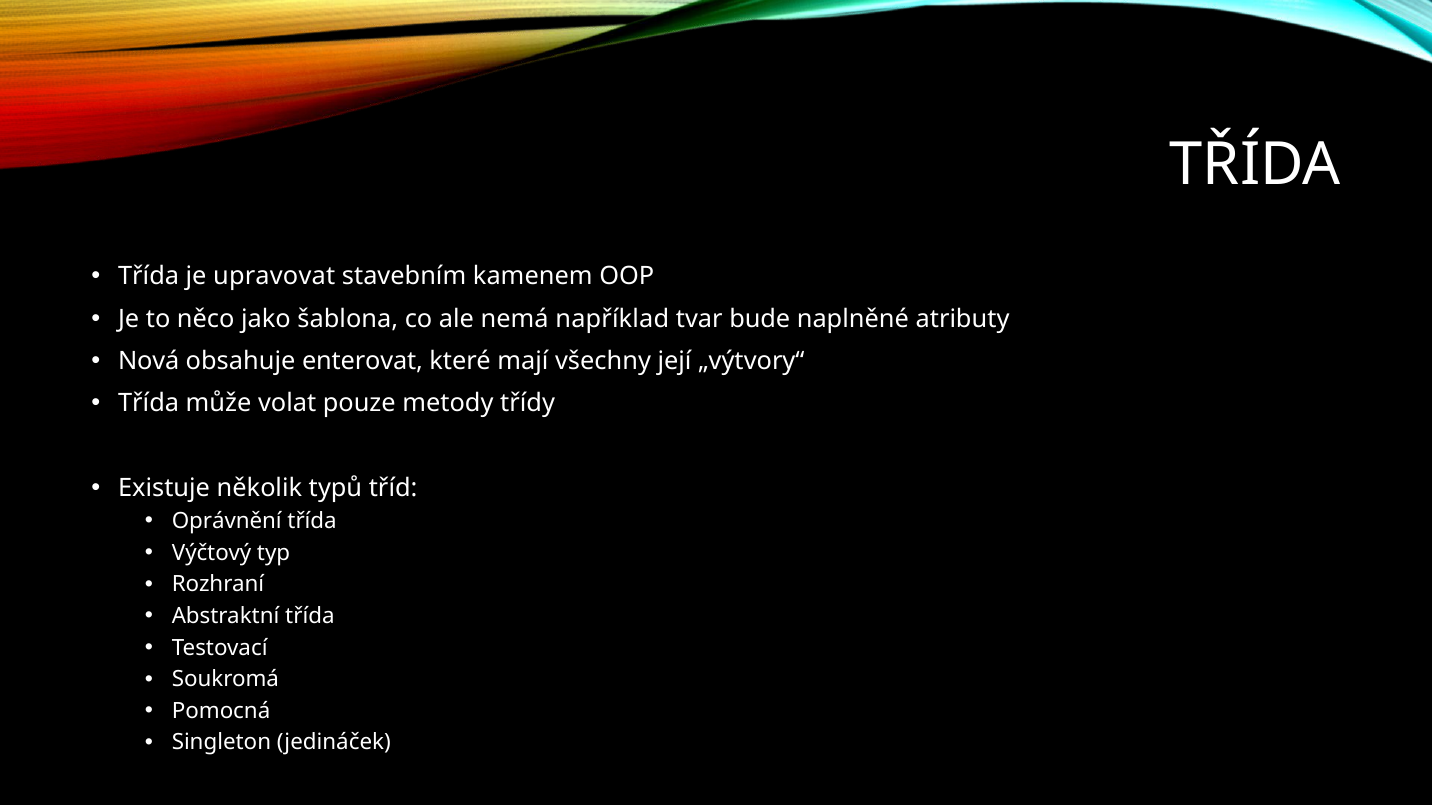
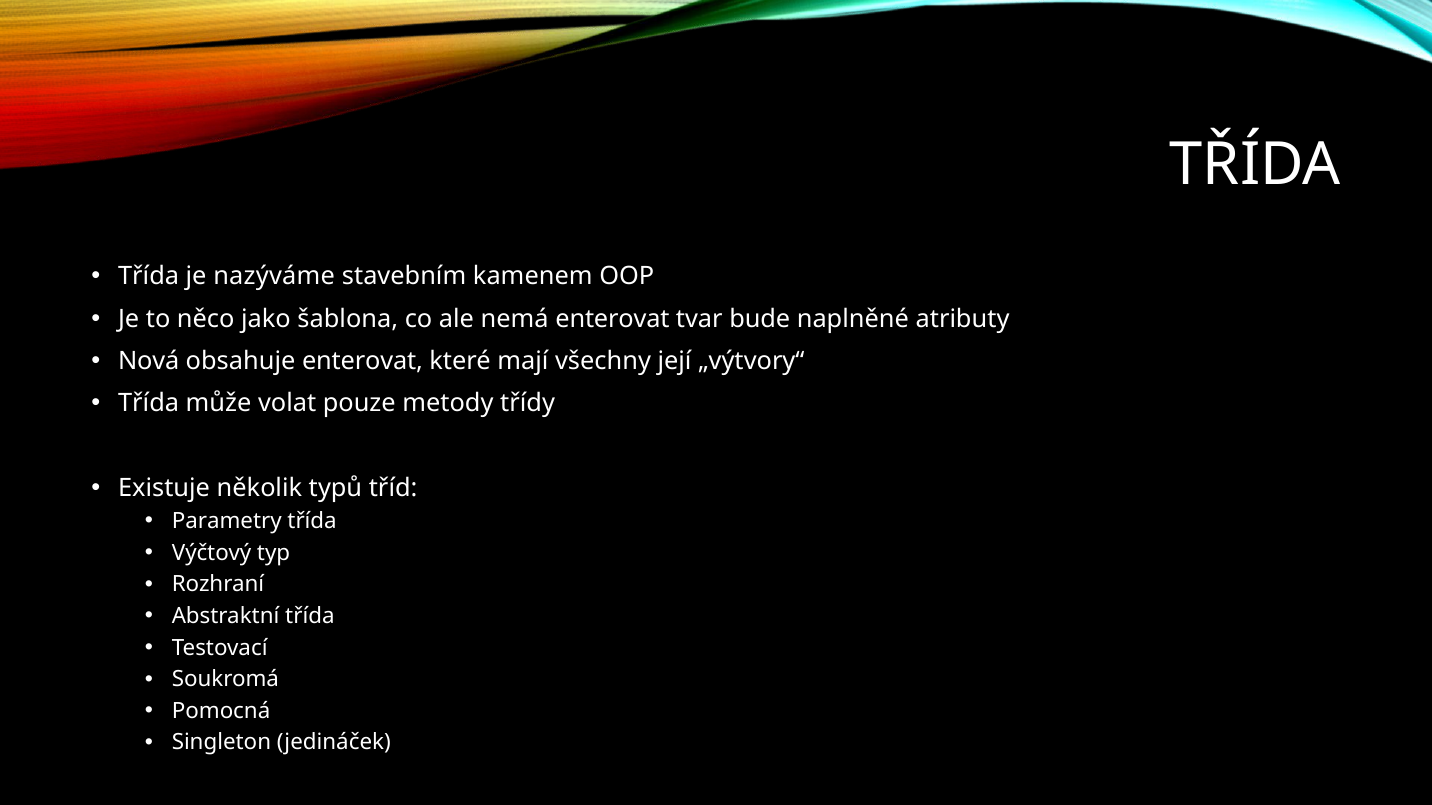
upravovat: upravovat -> nazýváme (274, 277)
nemá například: například -> enterovat (612, 319)
Oprávnění: Oprávnění -> Parametry (227, 522)
